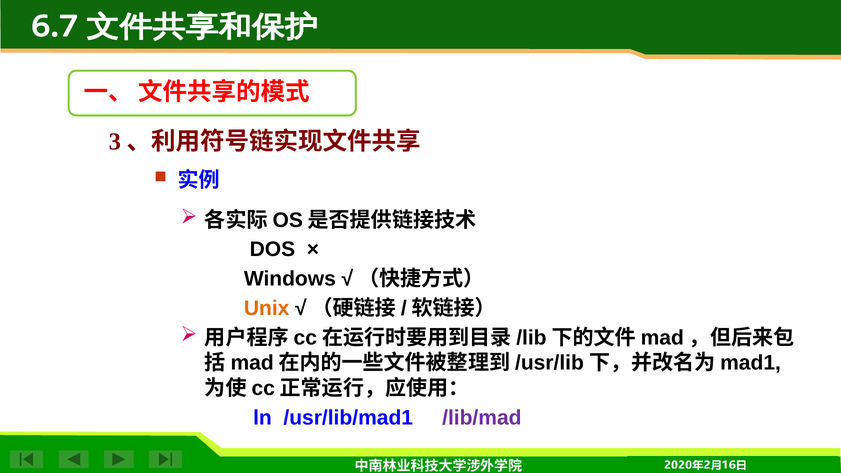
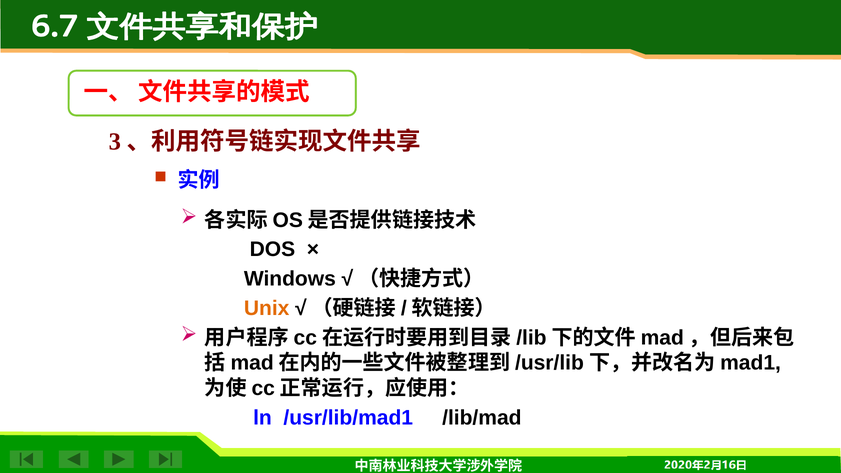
/lib/mad colour: purple -> black (482, 418)
